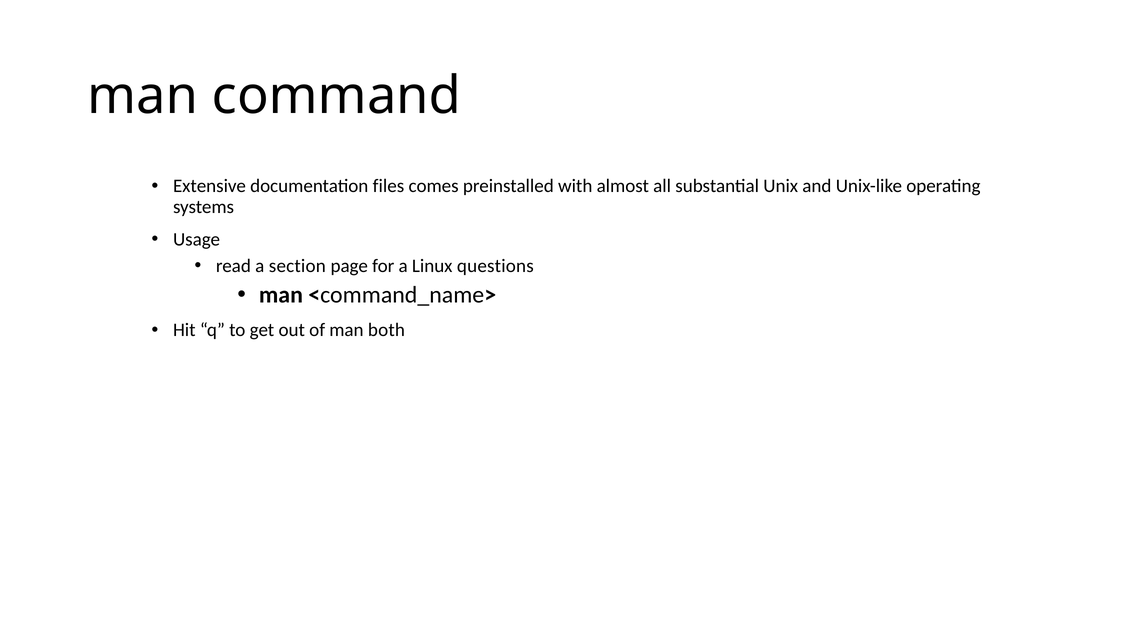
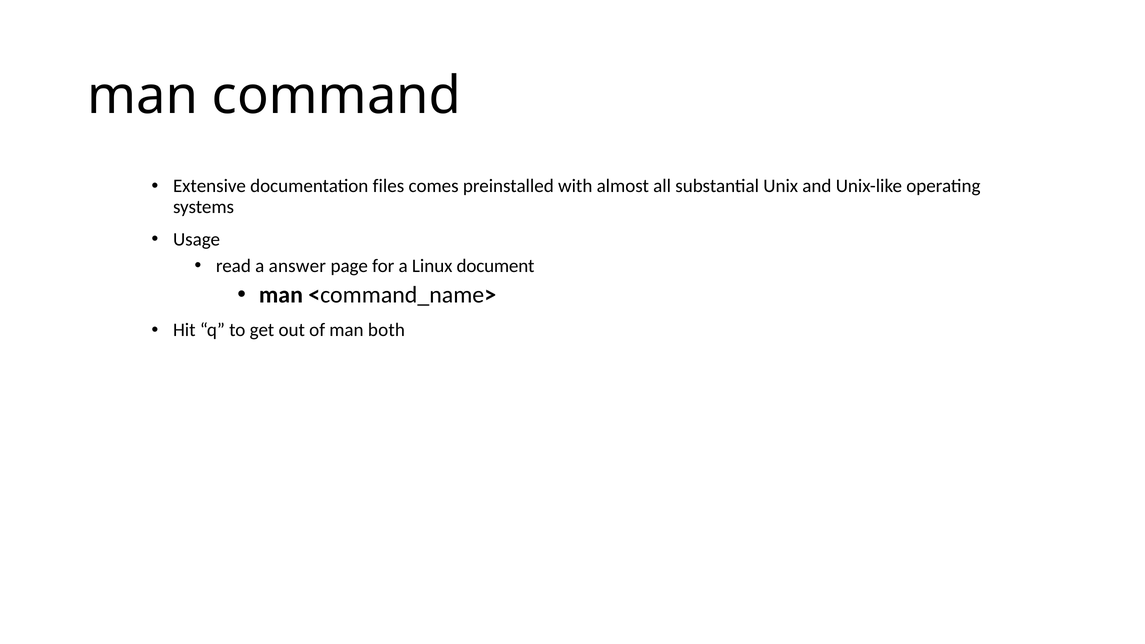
section: section -> answer (297, 266)
questions: questions -> document (496, 266)
